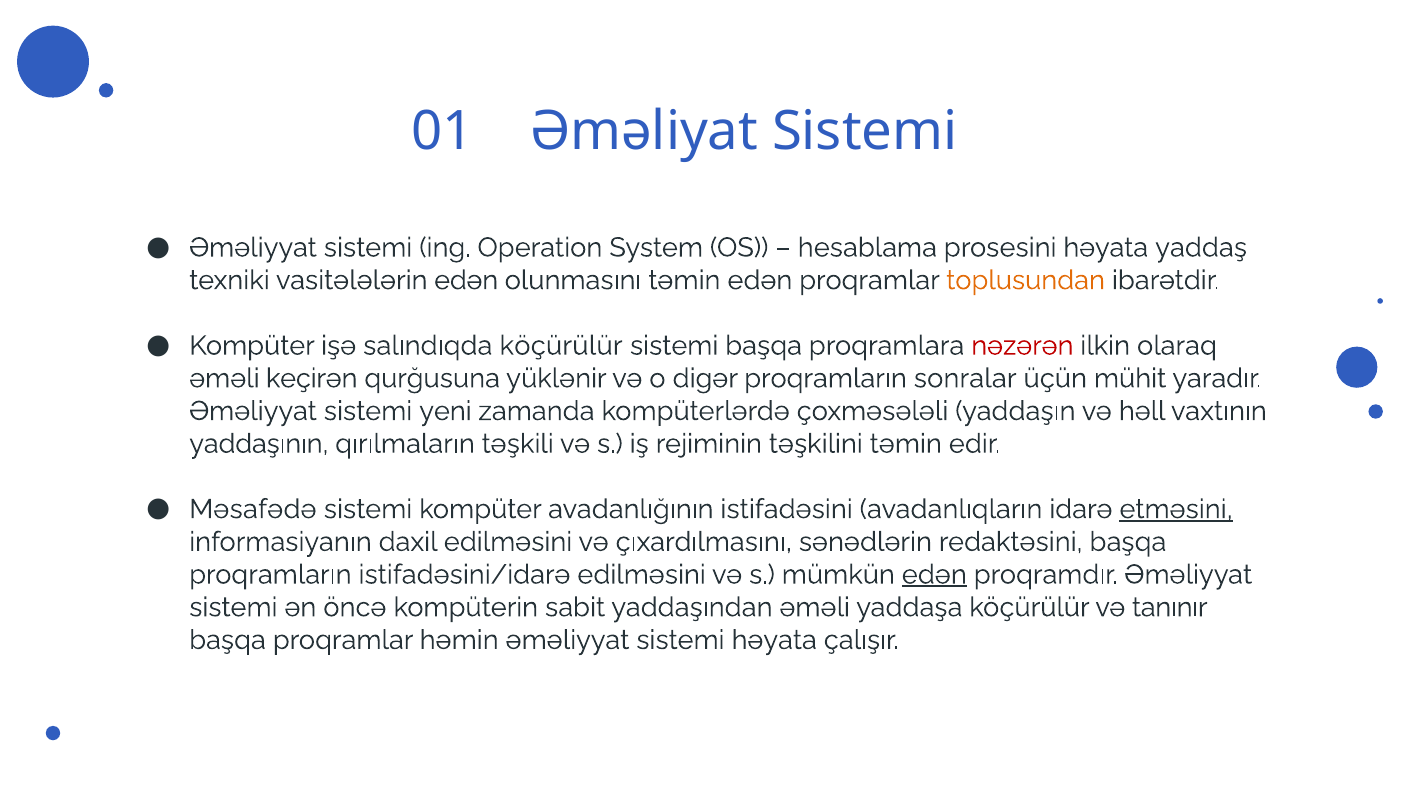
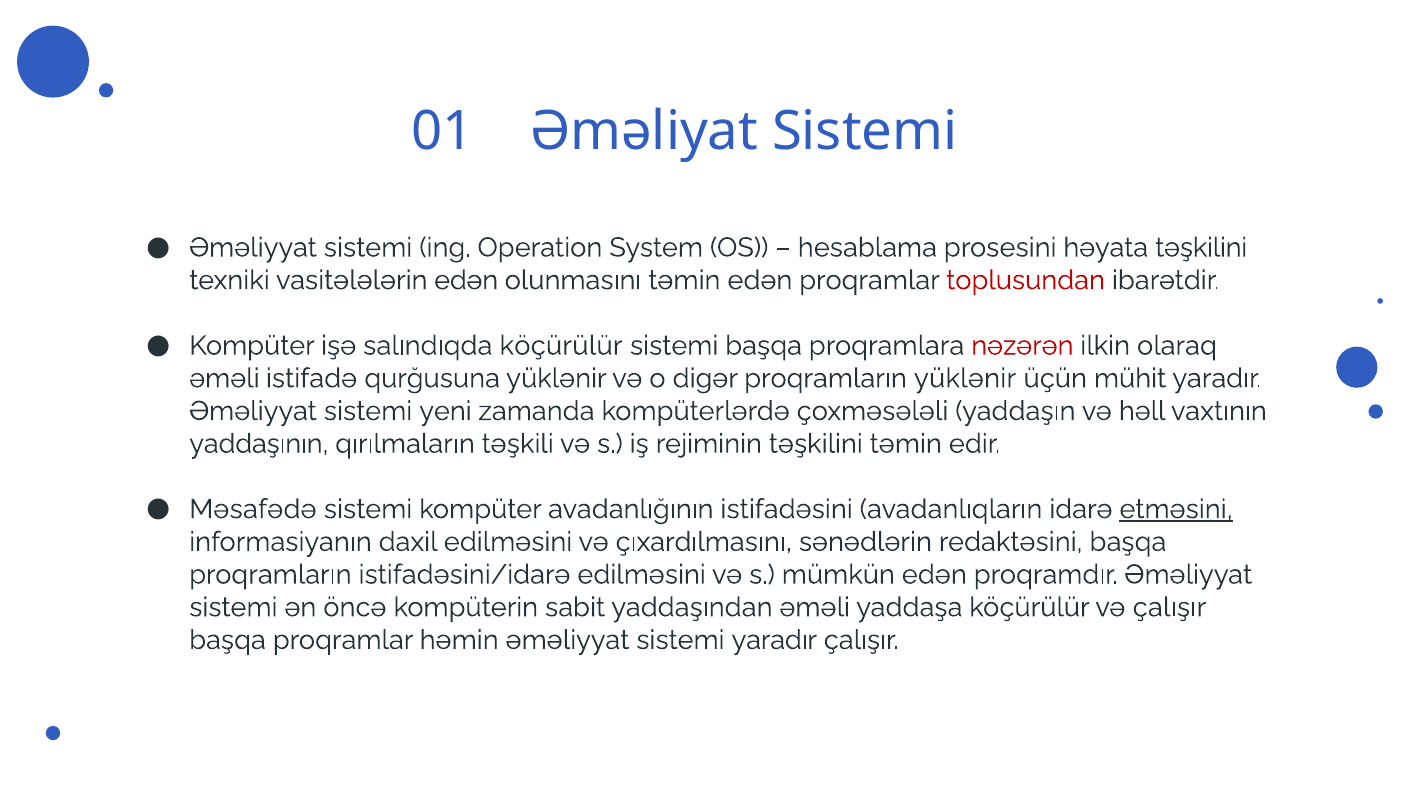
həyata yaddaş: yaddaş -> təşkilini (1201, 248)
toplusundan colour: orange -> red (1026, 280)
keçirən: keçirən -> istifadə (312, 379)
proqramların sonralar: sonralar -> yüklənir (965, 379)
edən underline: present -> none (934, 575)
və tanınır: tanınır -> çalışır (1169, 608)
sistemi həyata: həyata -> yaradır (774, 641)
